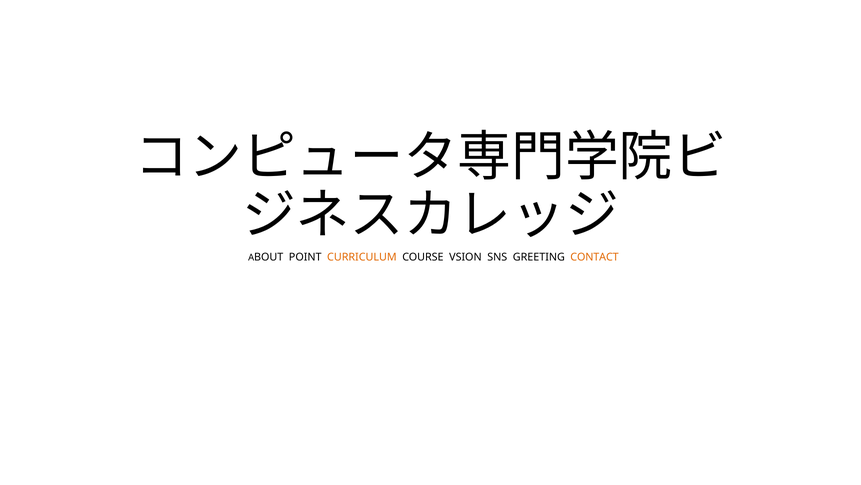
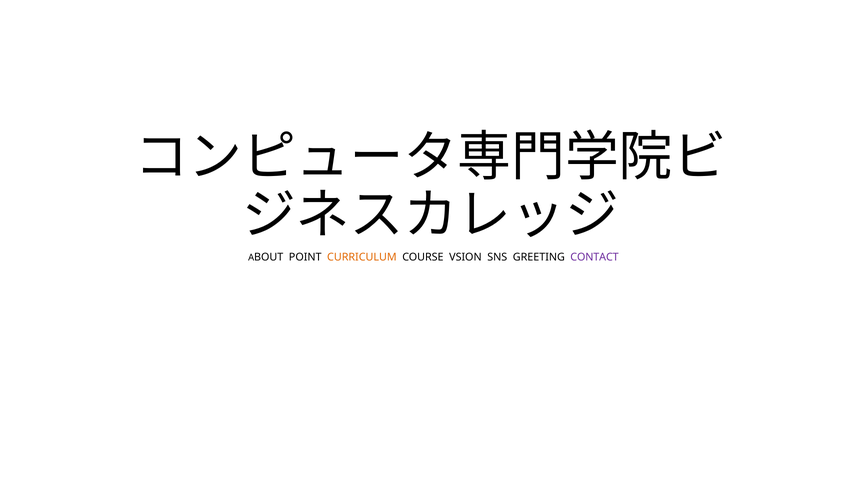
CONTACT colour: orange -> purple (594, 257)
